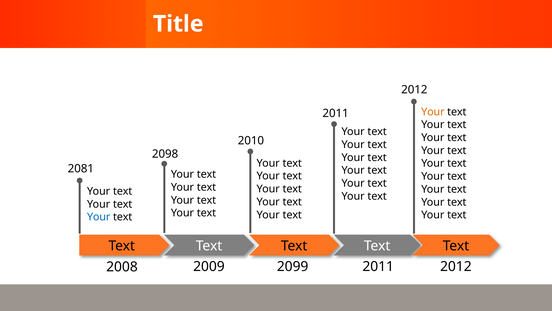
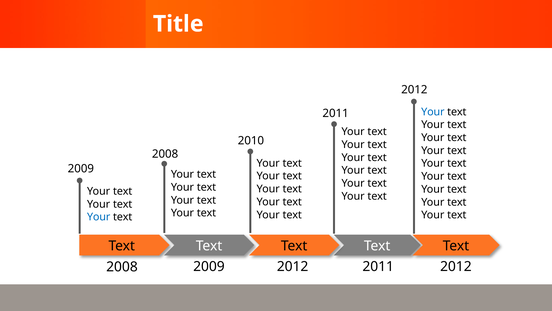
Your colour: orange -> blue (433, 112)
2098: 2098 -> 2008 (165, 154)
2081: 2081 -> 2009 (81, 169)
2009 2099: 2099 -> 2012 (293, 266)
